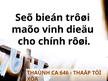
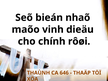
trôøi: trôøi -> nhaõ (78, 18)
